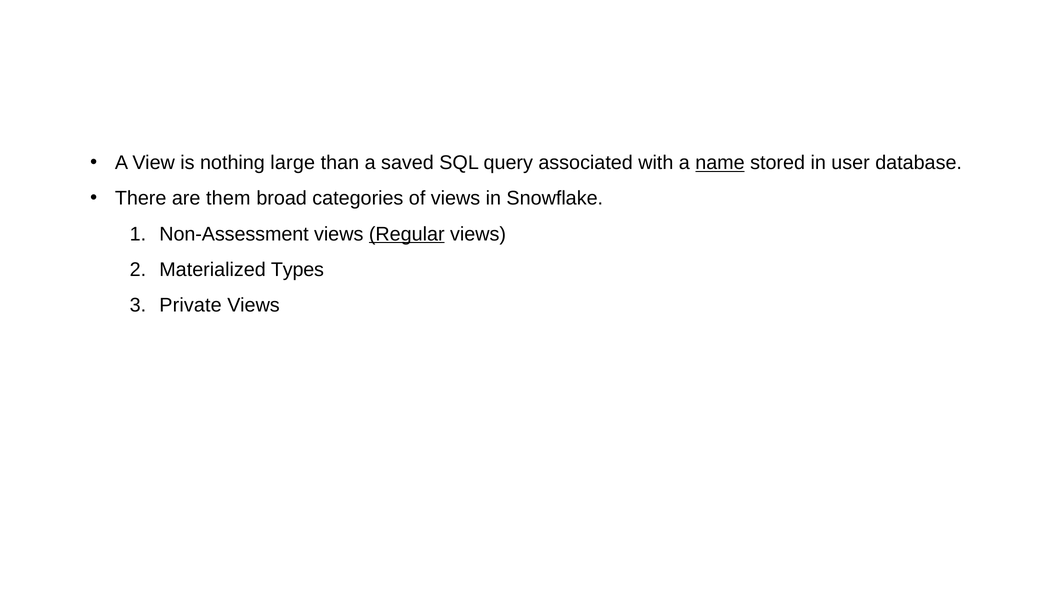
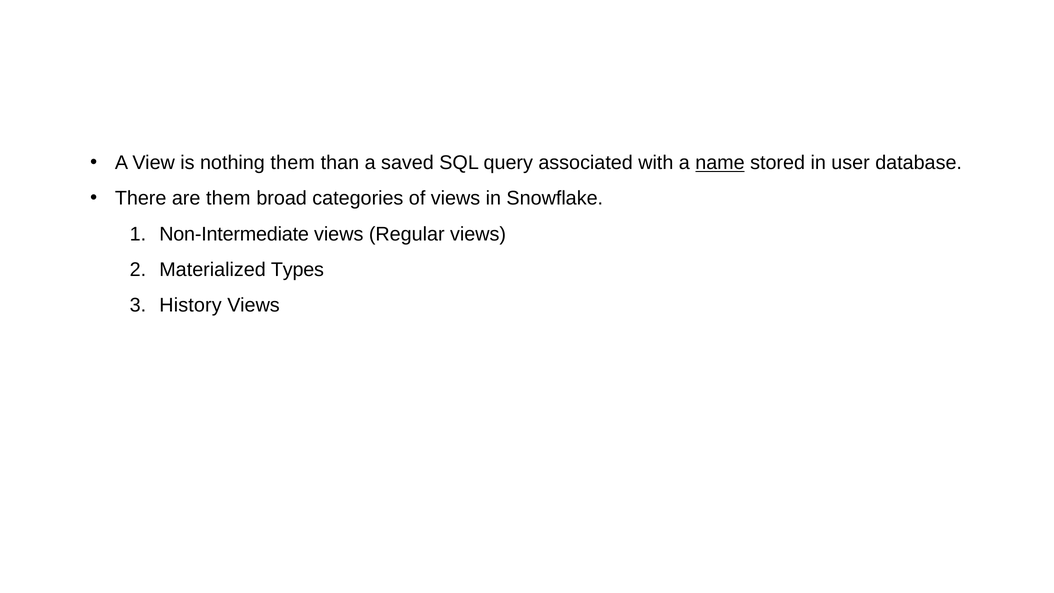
nothing large: large -> them (293, 163)
Non-Assessment: Non-Assessment -> Non-Intermediate (234, 234)
Regular underline: present -> none (407, 234)
Private: Private -> History (191, 305)
